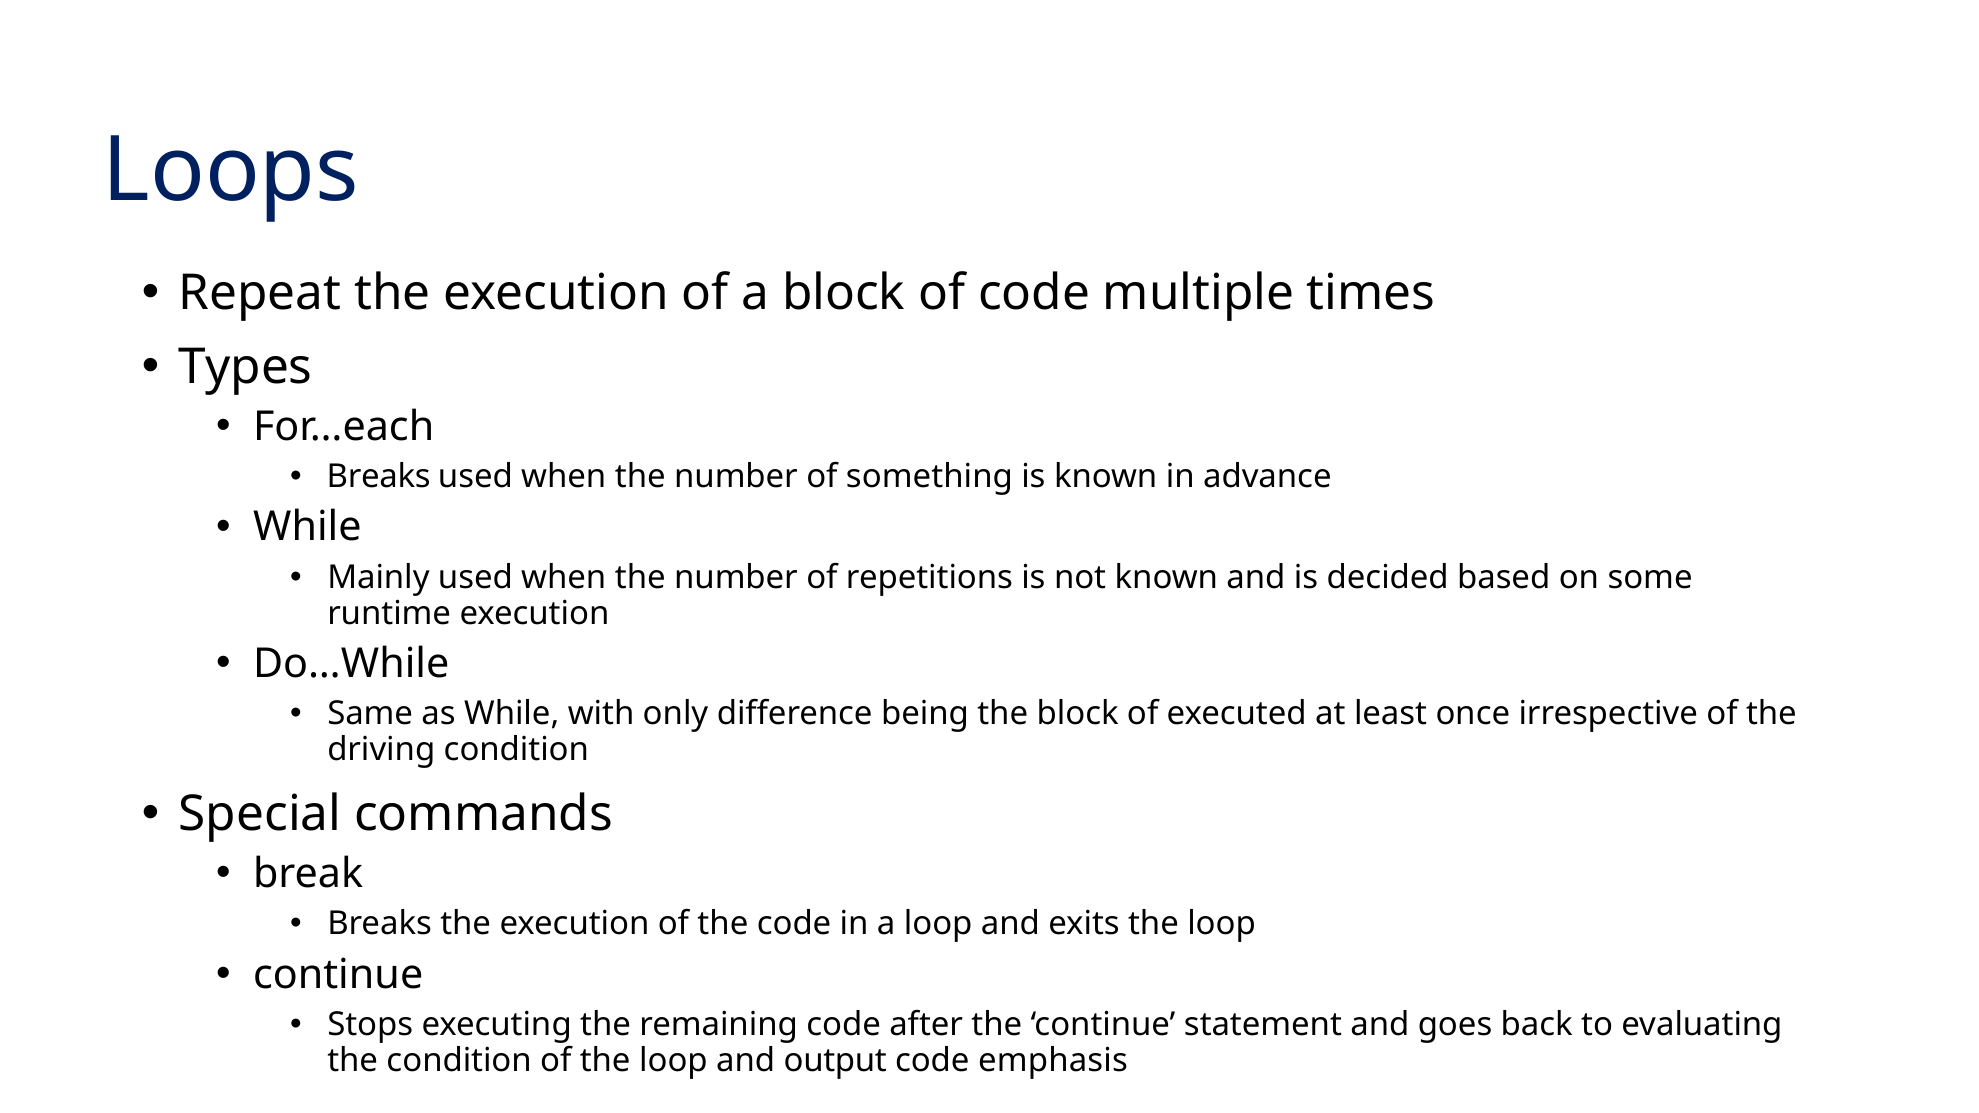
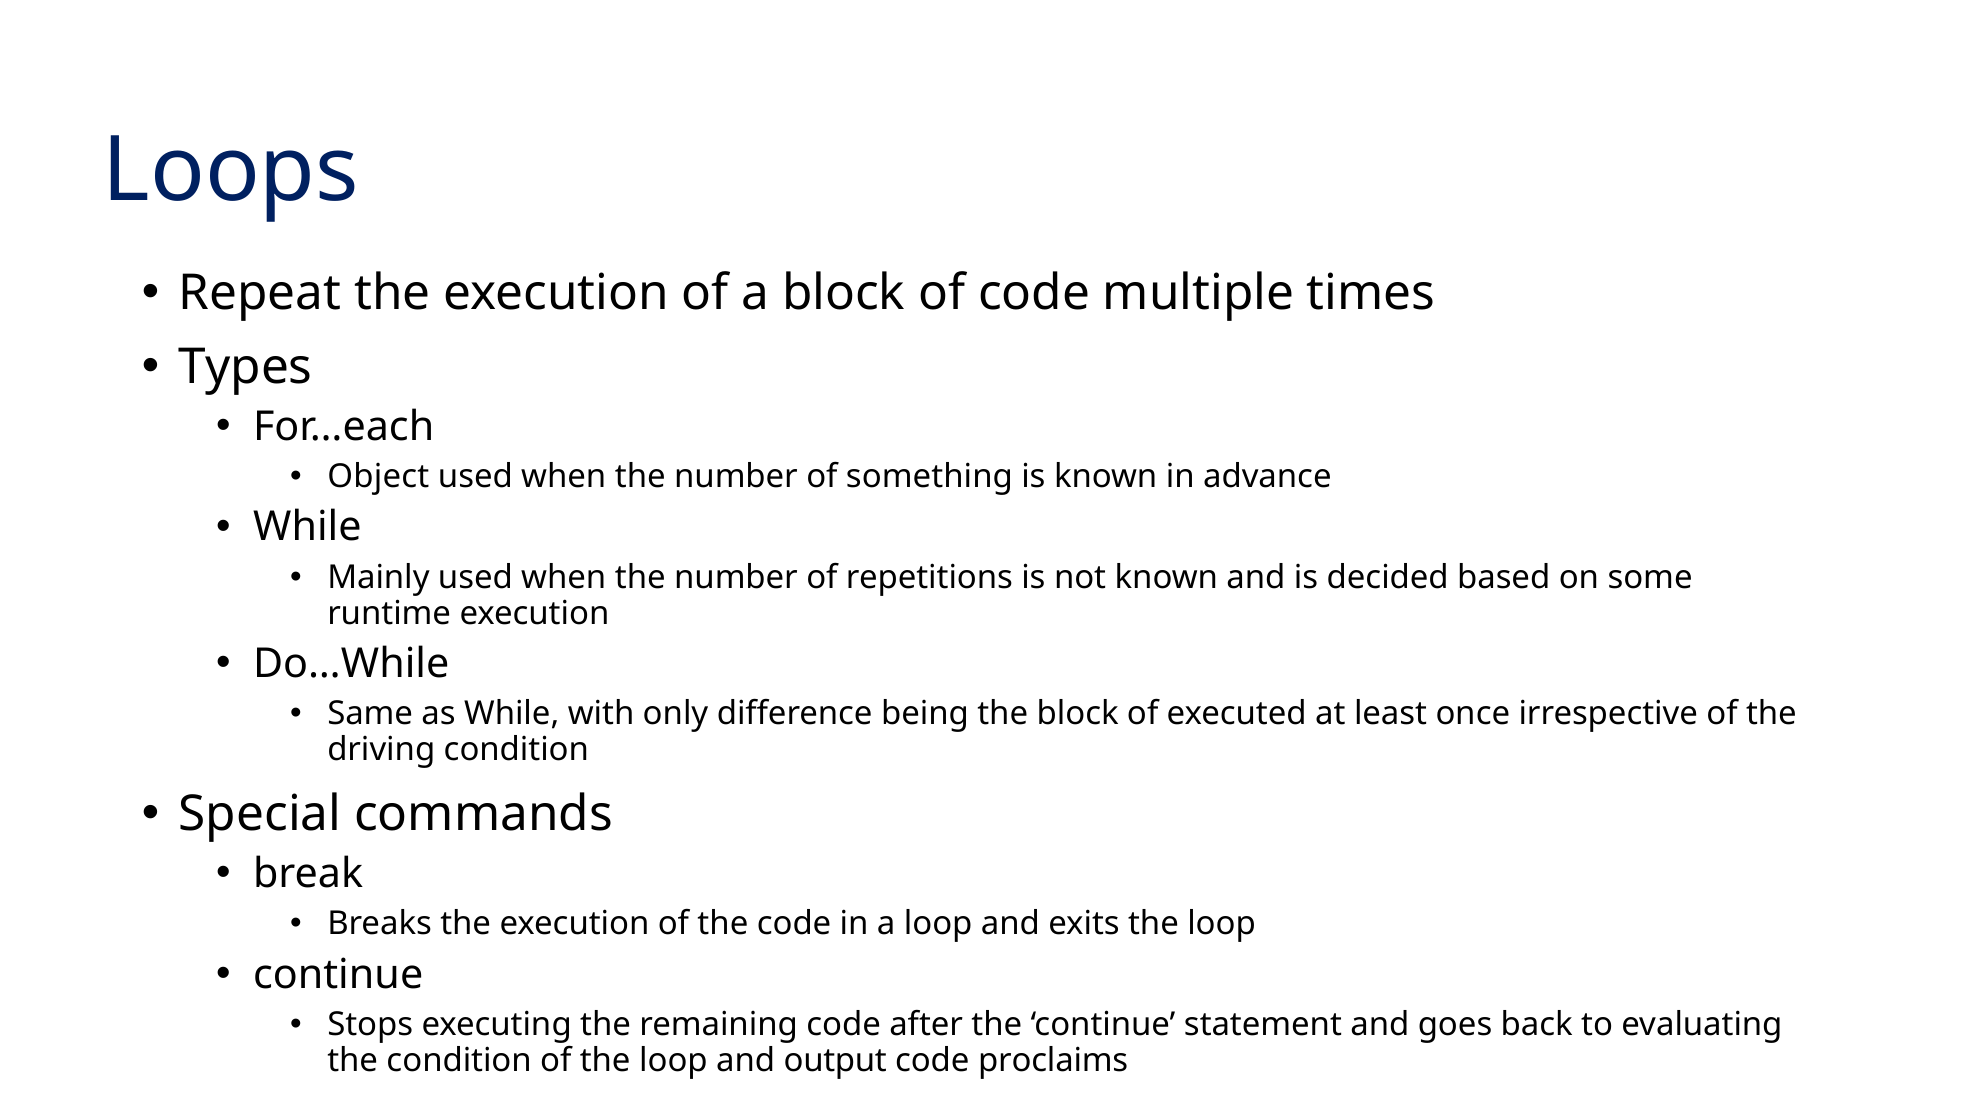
Breaks: Breaks -> Object (378, 477)
emphasis: emphasis -> proclaims (1053, 1060)
